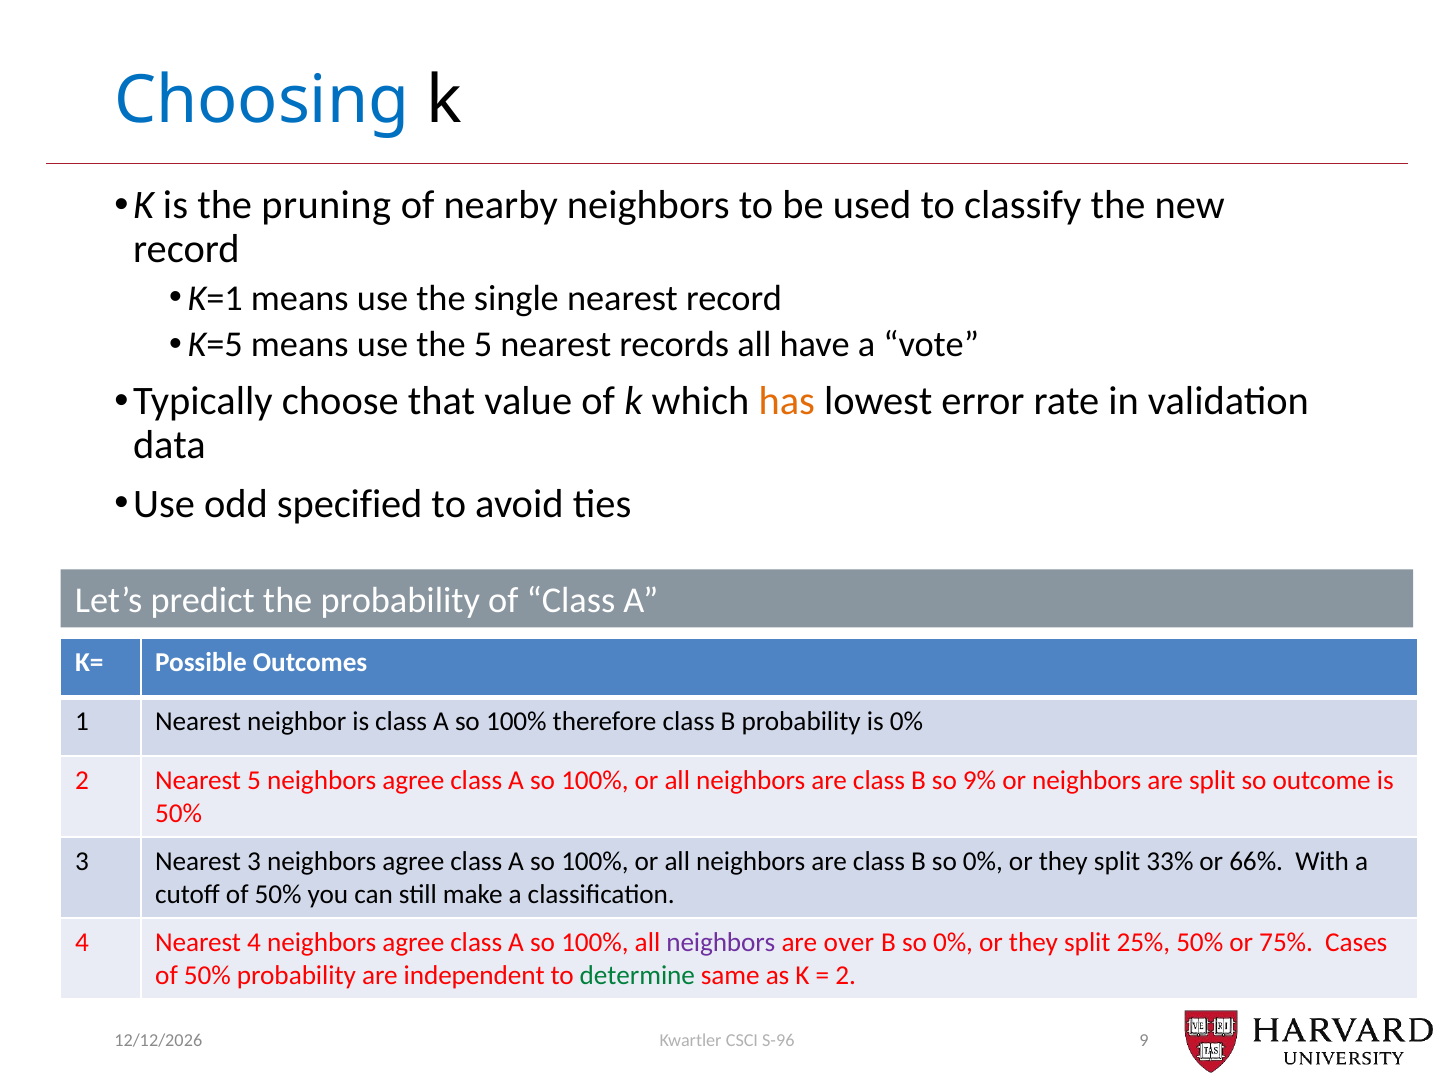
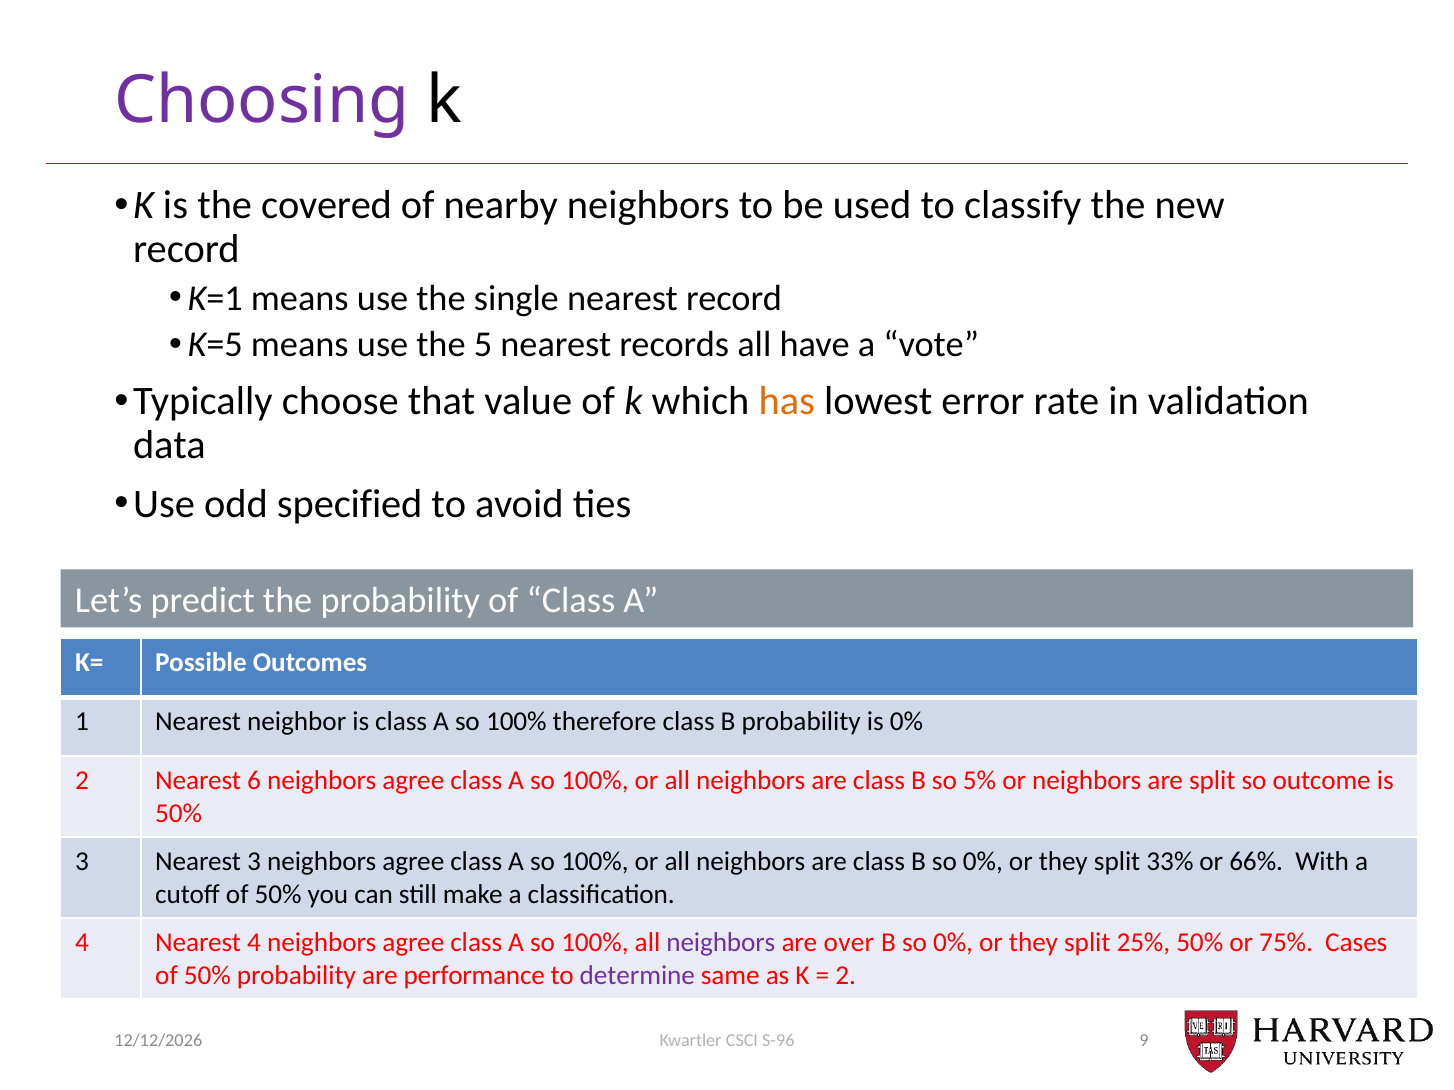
Choosing colour: blue -> purple (262, 101)
pruning: pruning -> covered (327, 206)
Nearest 5: 5 -> 6 (254, 781)
9%: 9% -> 5% (980, 781)
independent: independent -> performance (474, 976)
determine colour: green -> purple (637, 976)
